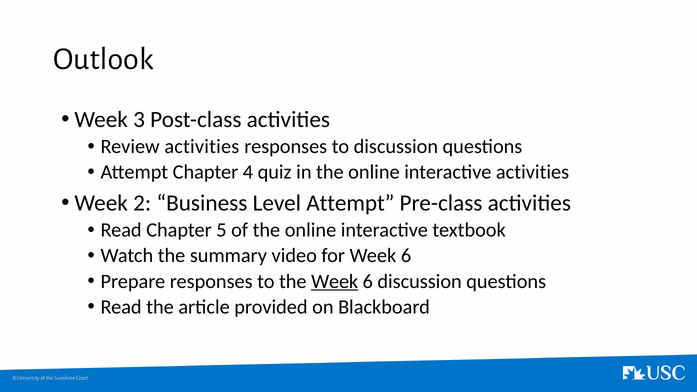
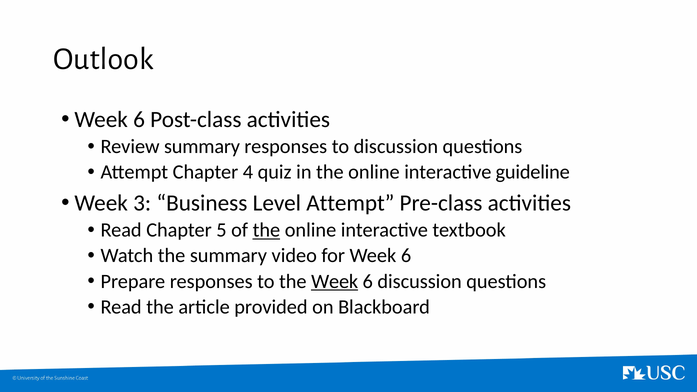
3: 3 -> 6 (139, 120)
Review activities: activities -> summary (202, 147)
interactive activities: activities -> guideline (533, 172)
2: 2 -> 3 (142, 203)
the underline: none -> present (266, 230)
